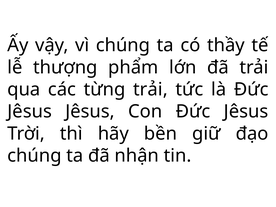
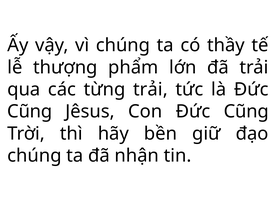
Jêsus: Jêsus -> Cũng (30, 111)
Con Đức Jêsus: Jêsus -> Cũng (246, 111)
